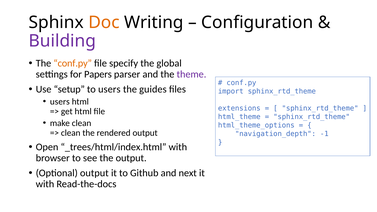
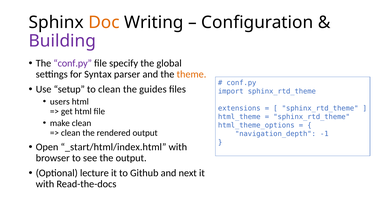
conf.py colour: orange -> purple (73, 63)
Papers: Papers -> Syntax (98, 74)
theme colour: purple -> orange (191, 74)
to users: users -> clean (109, 89)
_trees/html/index.html: _trees/html/index.html -> _start/html/index.html (113, 147)
Optional output: output -> lecture (94, 173)
